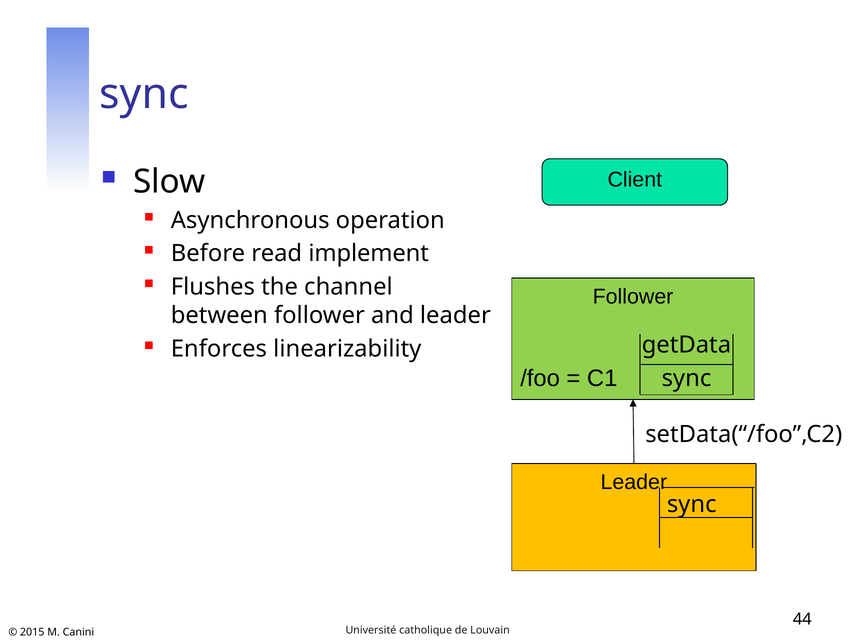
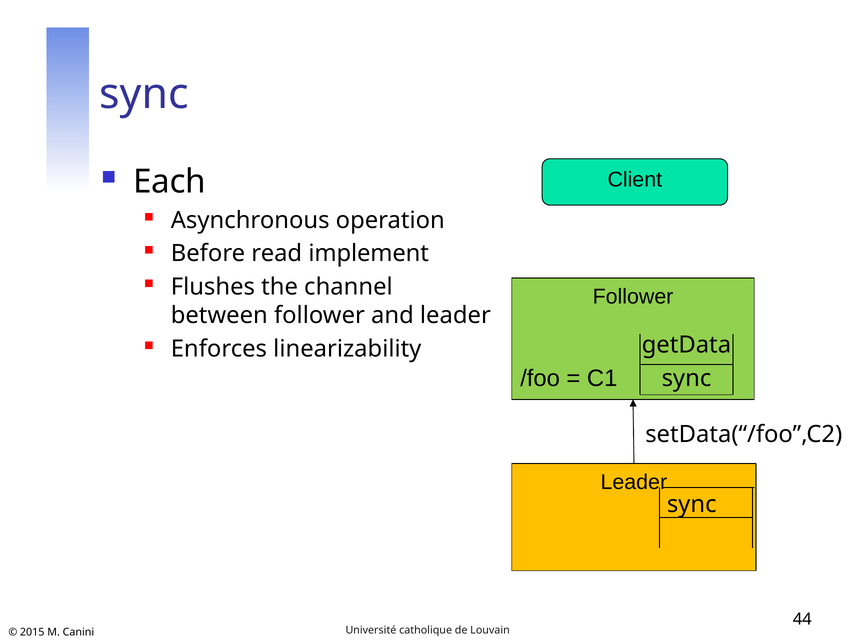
Slow: Slow -> Each (169, 182)
